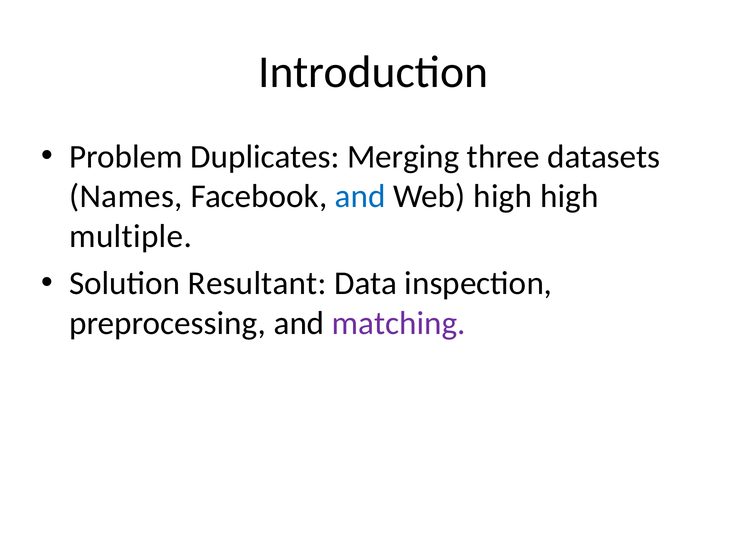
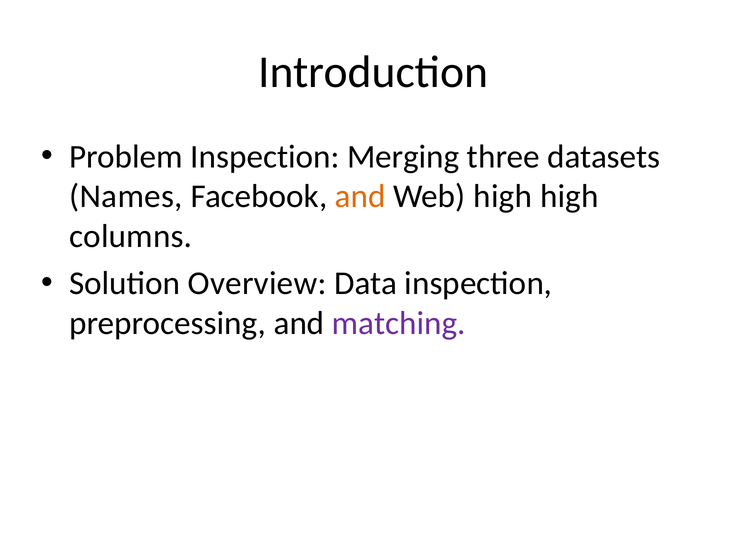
Problem Duplicates: Duplicates -> Inspection (265, 157)
and colour: blue -> orange (360, 196)
multiple: multiple -> columns (131, 236)
Resultant: Resultant -> Overview (257, 283)
